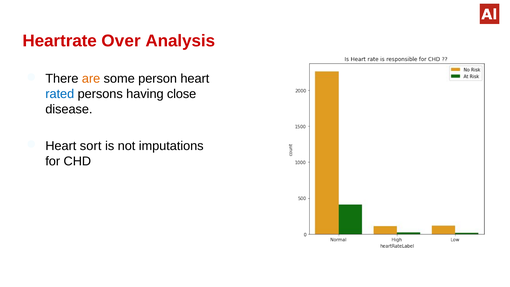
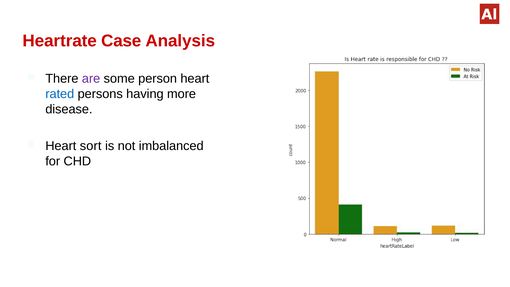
Over: Over -> Case (121, 41)
are colour: orange -> purple (91, 79)
close: close -> more (182, 94)
imputations: imputations -> imbalanced (171, 146)
